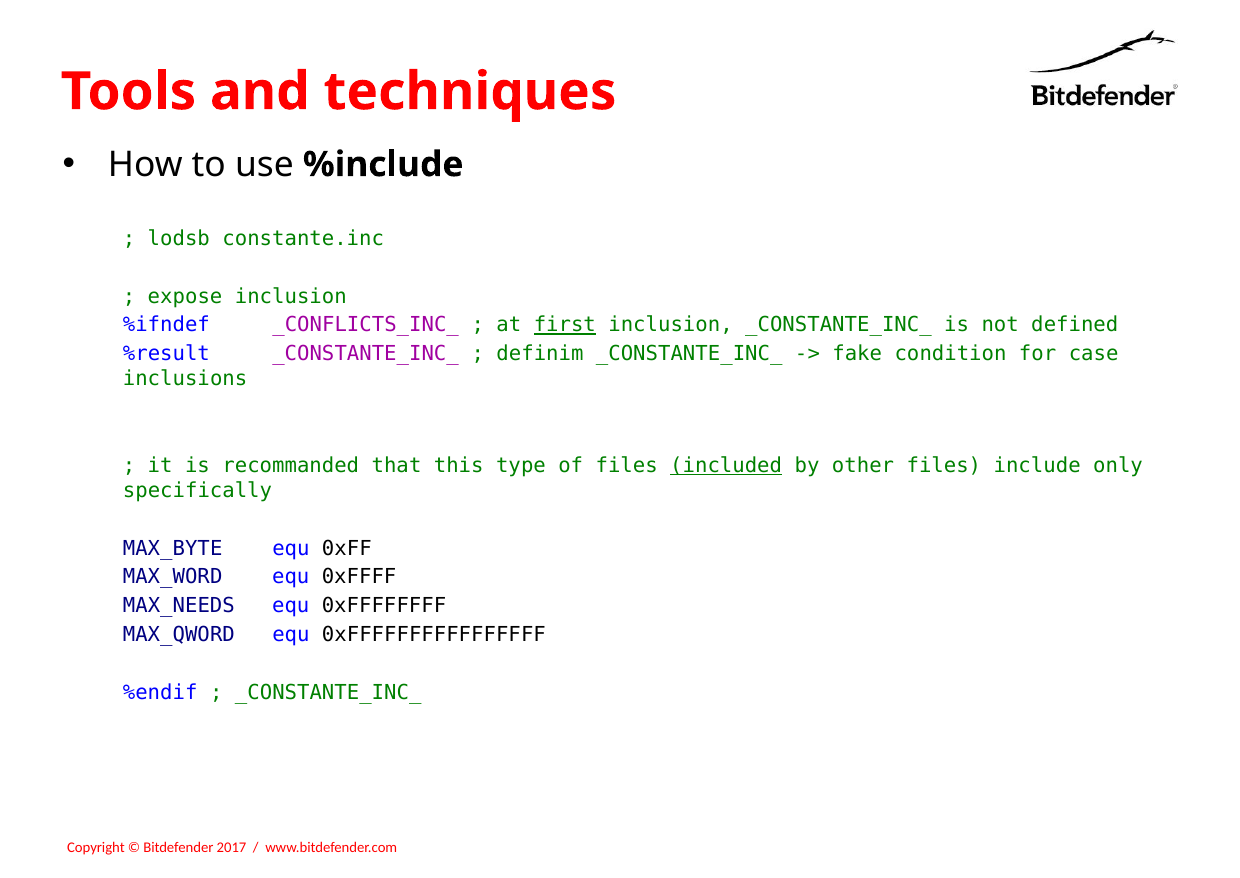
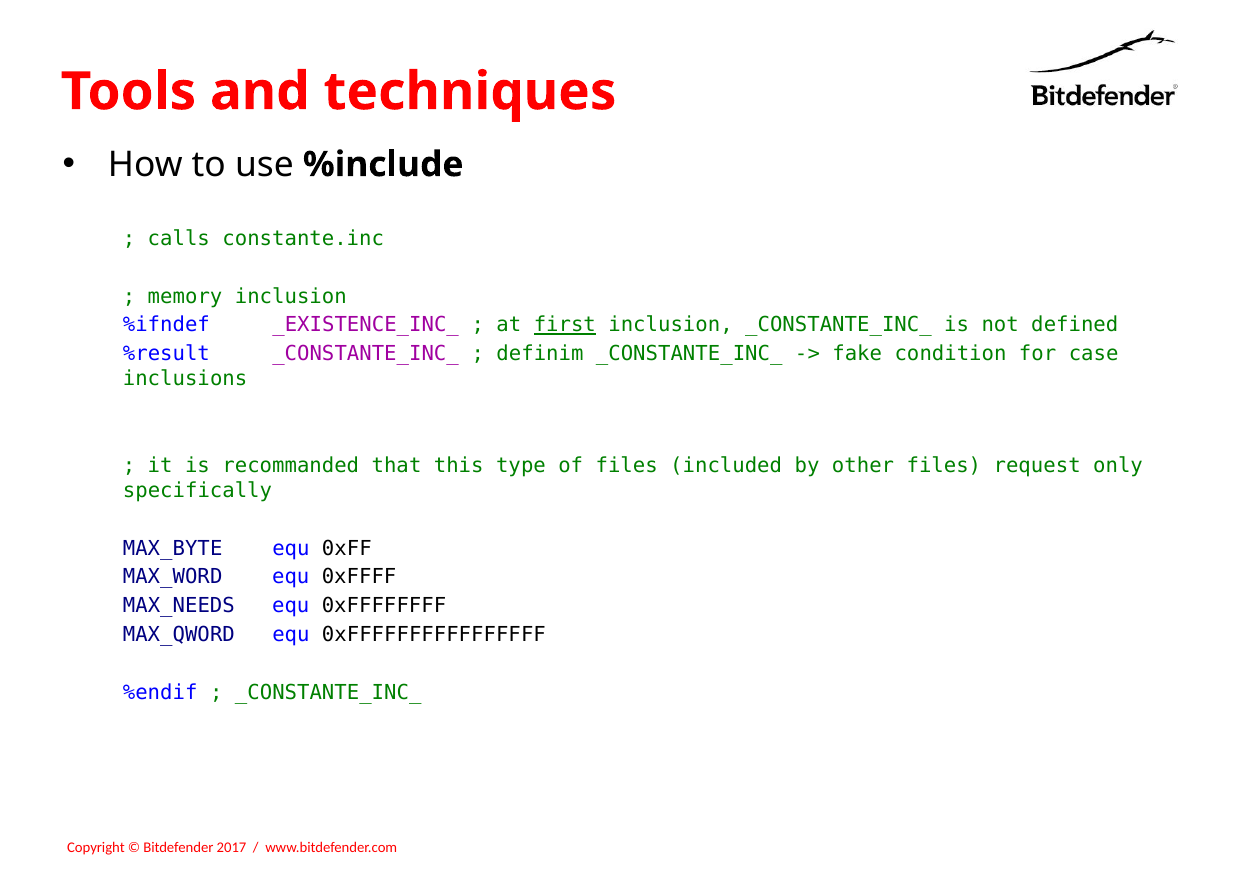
lodsb: lodsb -> calls (179, 238)
expose: expose -> memory (185, 296)
_CONFLICTS_INC_: _CONFLICTS_INC_ -> _EXISTENCE_INC_ (366, 325)
included underline: present -> none (726, 465)
include: include -> request (1037, 465)
